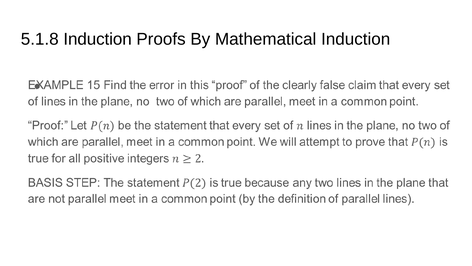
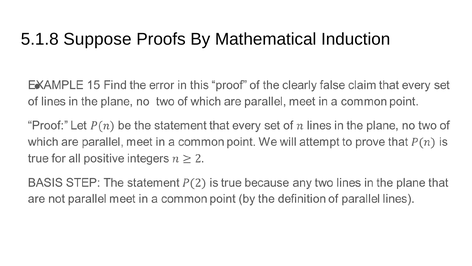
5.1.8 Induction: Induction -> Suppose (97, 39)
